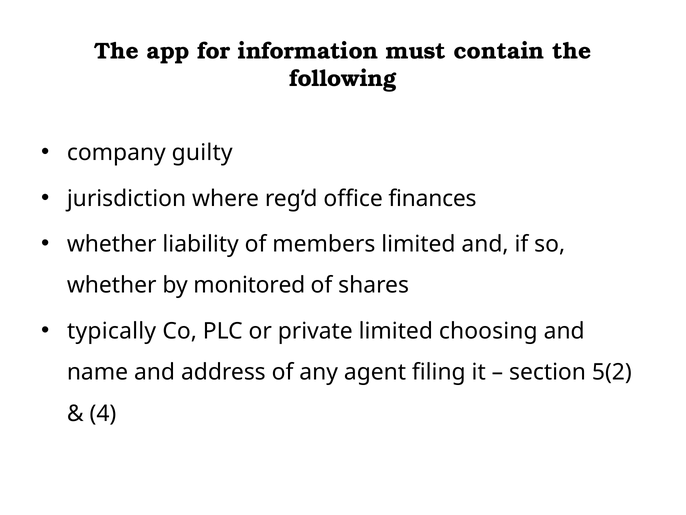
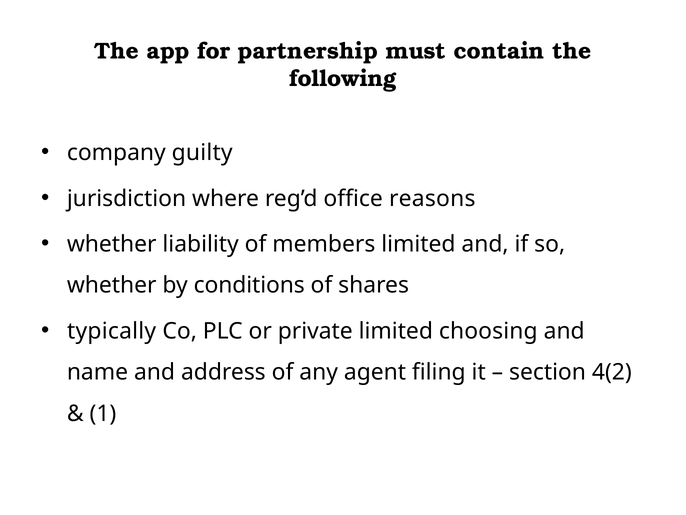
information: information -> partnership (308, 51)
finances: finances -> reasons (432, 198)
monitored: monitored -> conditions (249, 285)
5(2: 5(2 -> 4(2 (612, 372)
4: 4 -> 1 (103, 413)
